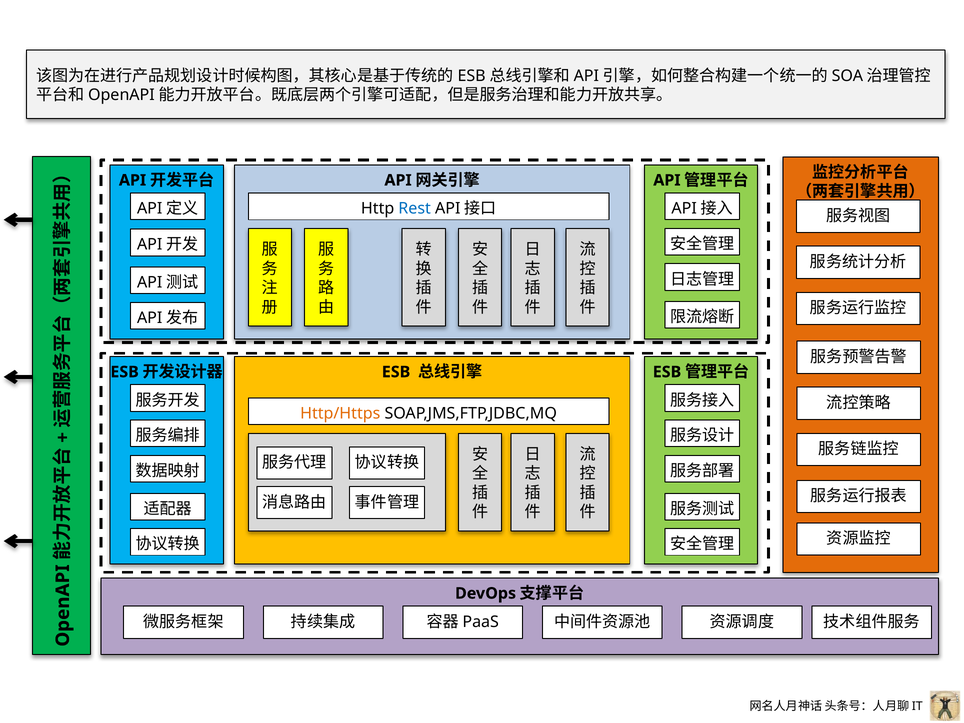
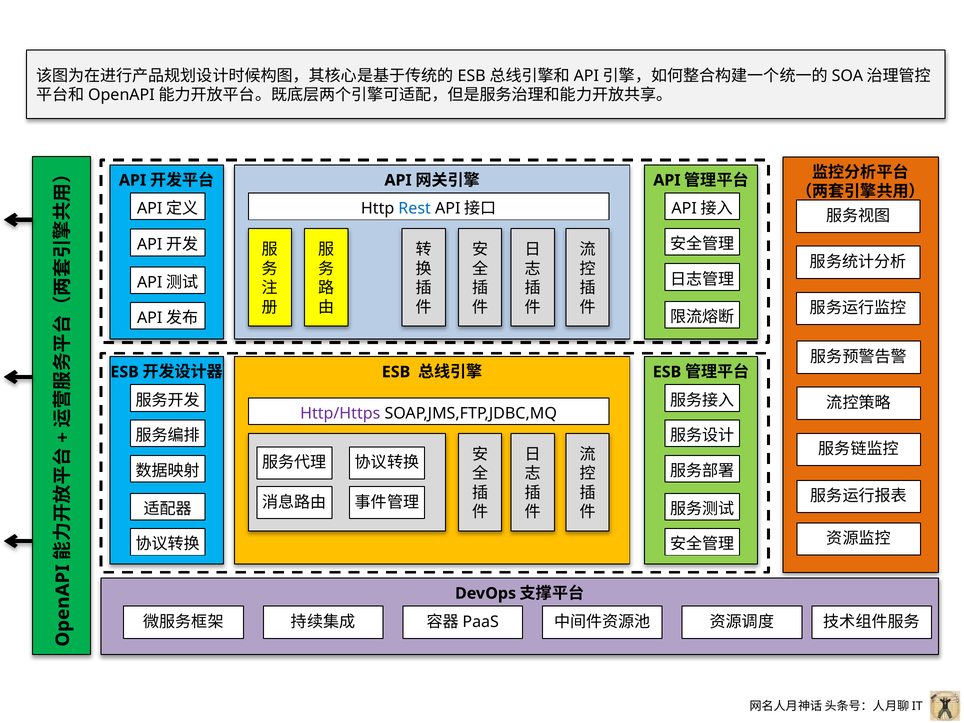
Http/Https colour: orange -> purple (340, 413)
